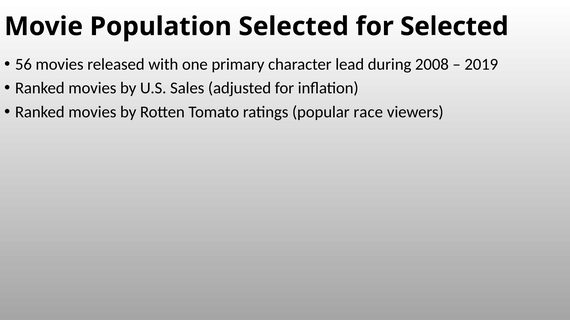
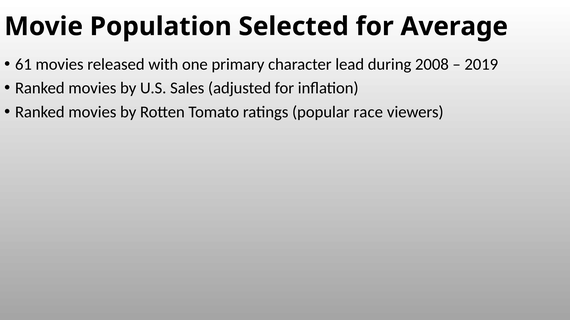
for Selected: Selected -> Average (454, 27)
56: 56 -> 61 (23, 64)
